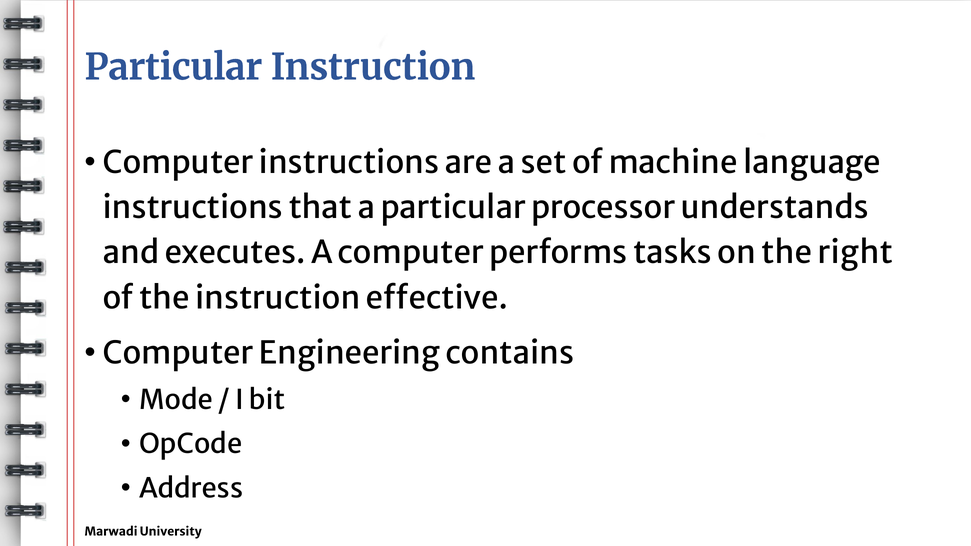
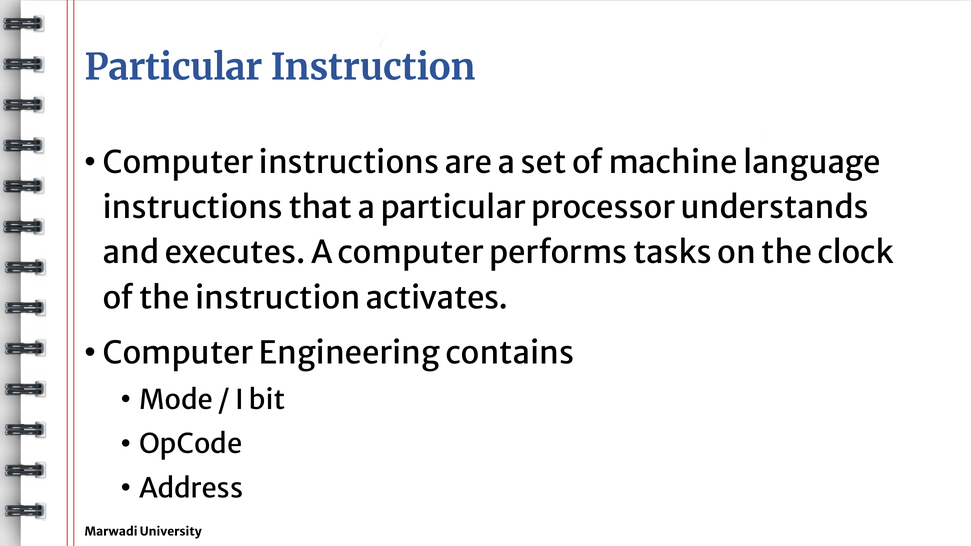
right: right -> clock (856, 253)
effective: effective -> activates (437, 298)
